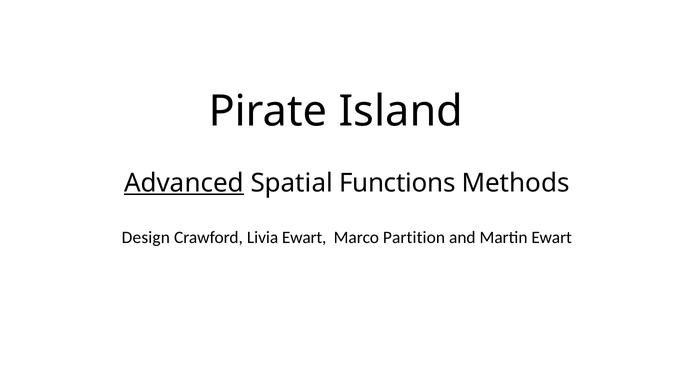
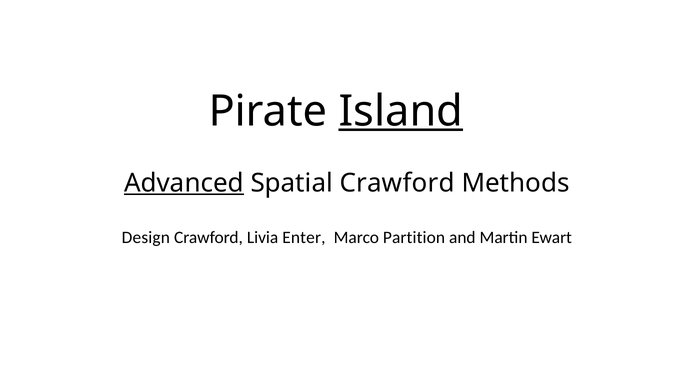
Island underline: none -> present (401, 111)
Spatial Functions: Functions -> Crawford (397, 183)
Livia Ewart: Ewart -> Enter (304, 237)
